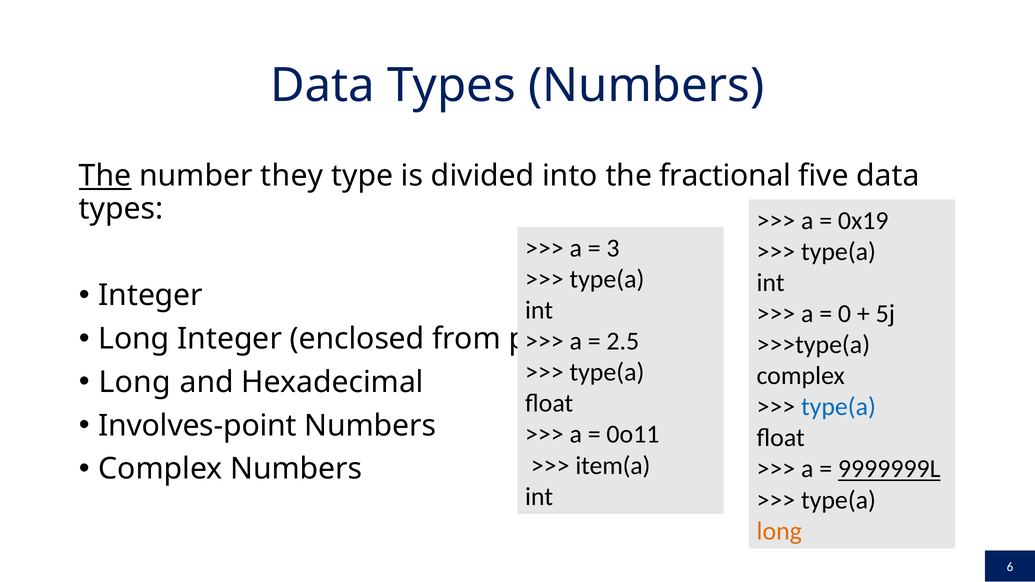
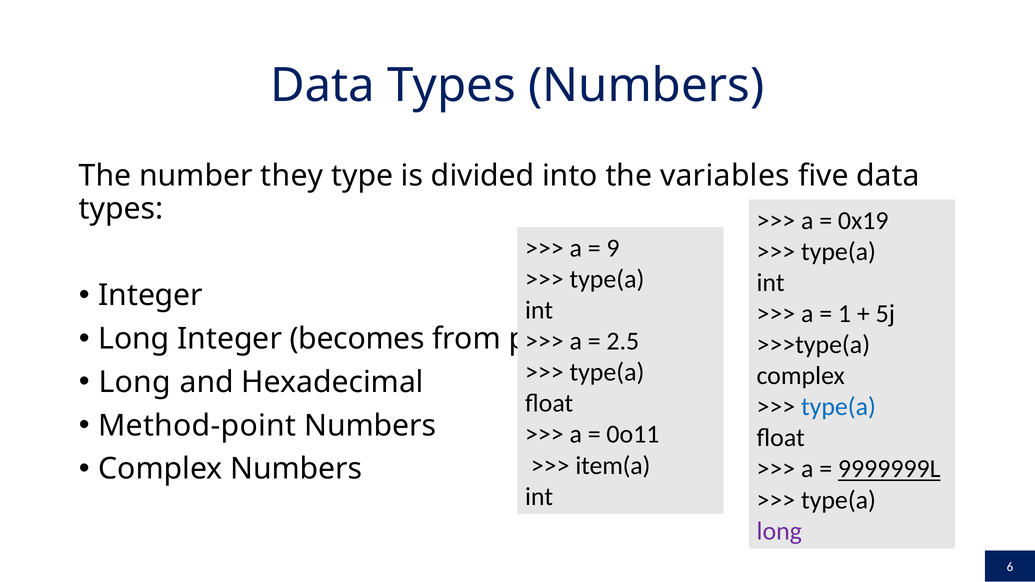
The underline: present -> none (105, 176)
fractional: fractional -> variables (725, 176)
3: 3 -> 9 (613, 248)
0: 0 -> 1 (845, 314)
enclosed: enclosed -> becomes (357, 339)
Involves-point: Involves-point -> Method-point (197, 426)
long colour: orange -> purple (779, 531)
